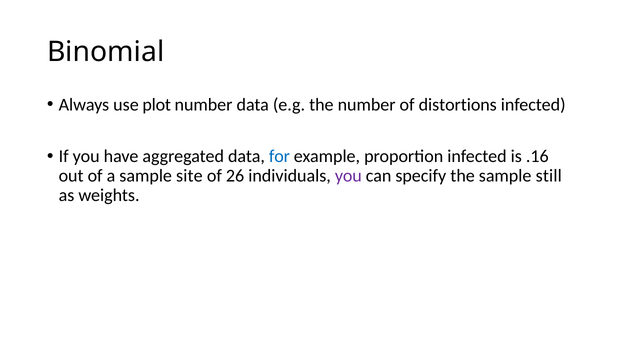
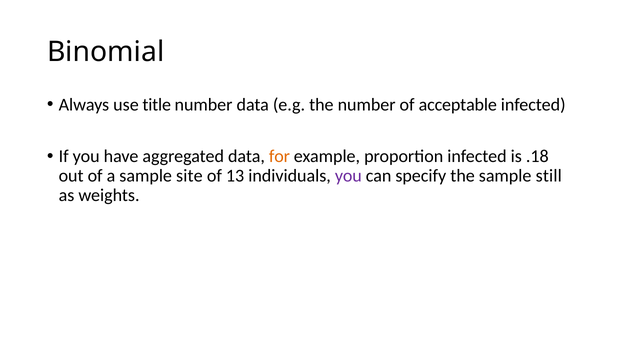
plot: plot -> title (157, 104)
distortions: distortions -> acceptable (458, 104)
for colour: blue -> orange (279, 156)
.16: .16 -> .18 (537, 156)
26: 26 -> 13 (235, 176)
